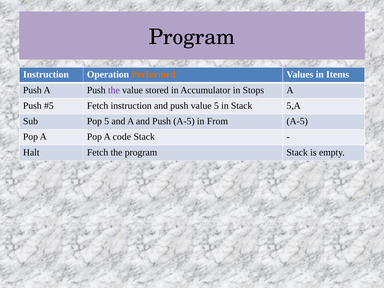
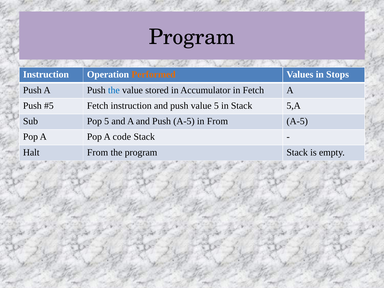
Items: Items -> Stops (338, 75)
the colour: purple -> blue (114, 90)
in Stops: Stops -> Fetch (253, 90)
Halt Fetch: Fetch -> From (98, 152)
